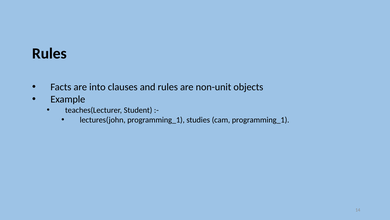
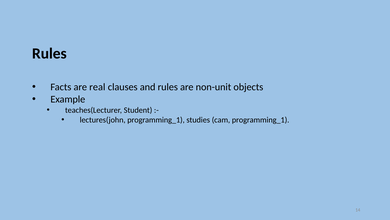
into: into -> real (97, 87)
